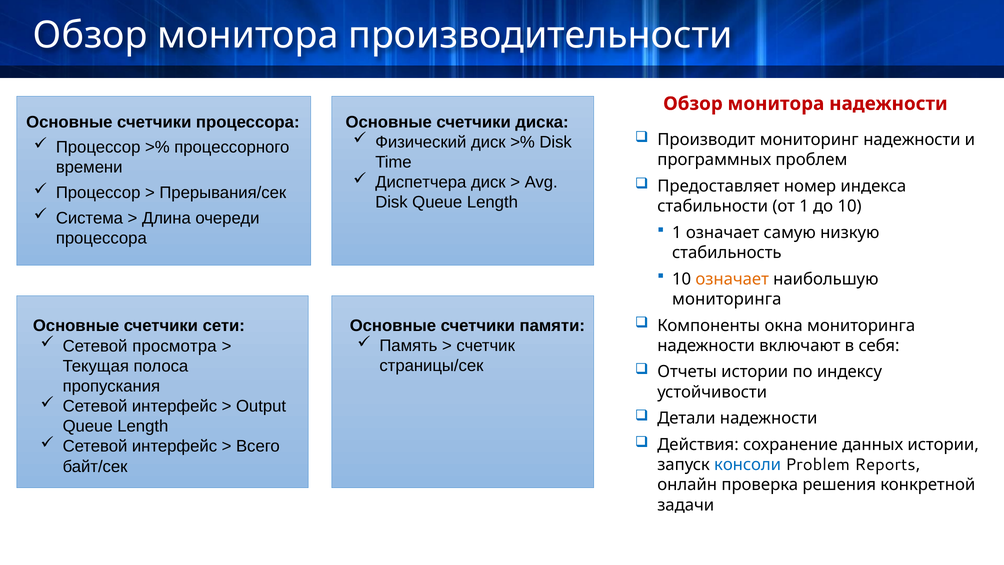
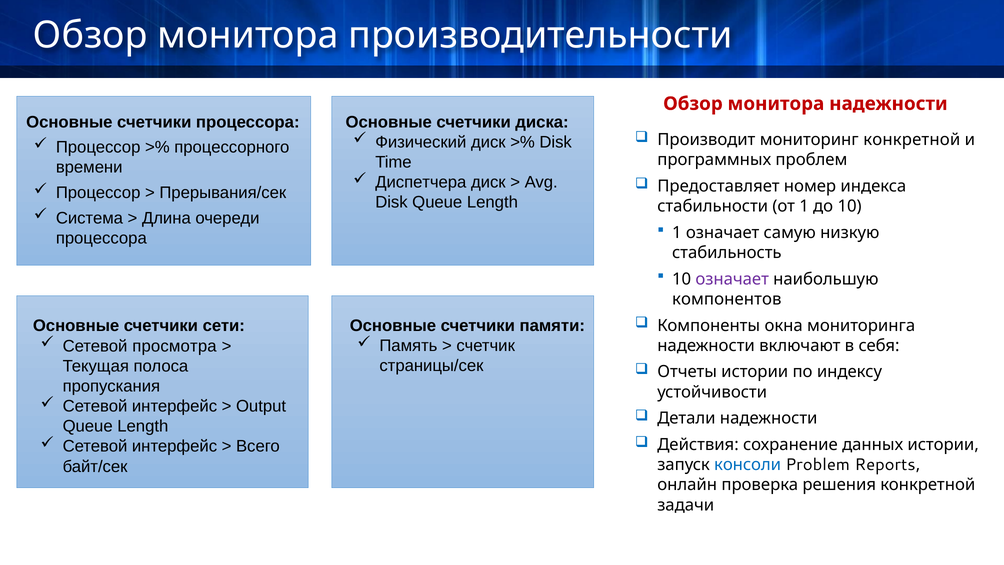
мониторинг надежности: надежности -> конкретной (912, 140)
означает colour: orange -> purple (732, 279)
мониторинга: мониторинга -> компонентов (727, 299)
